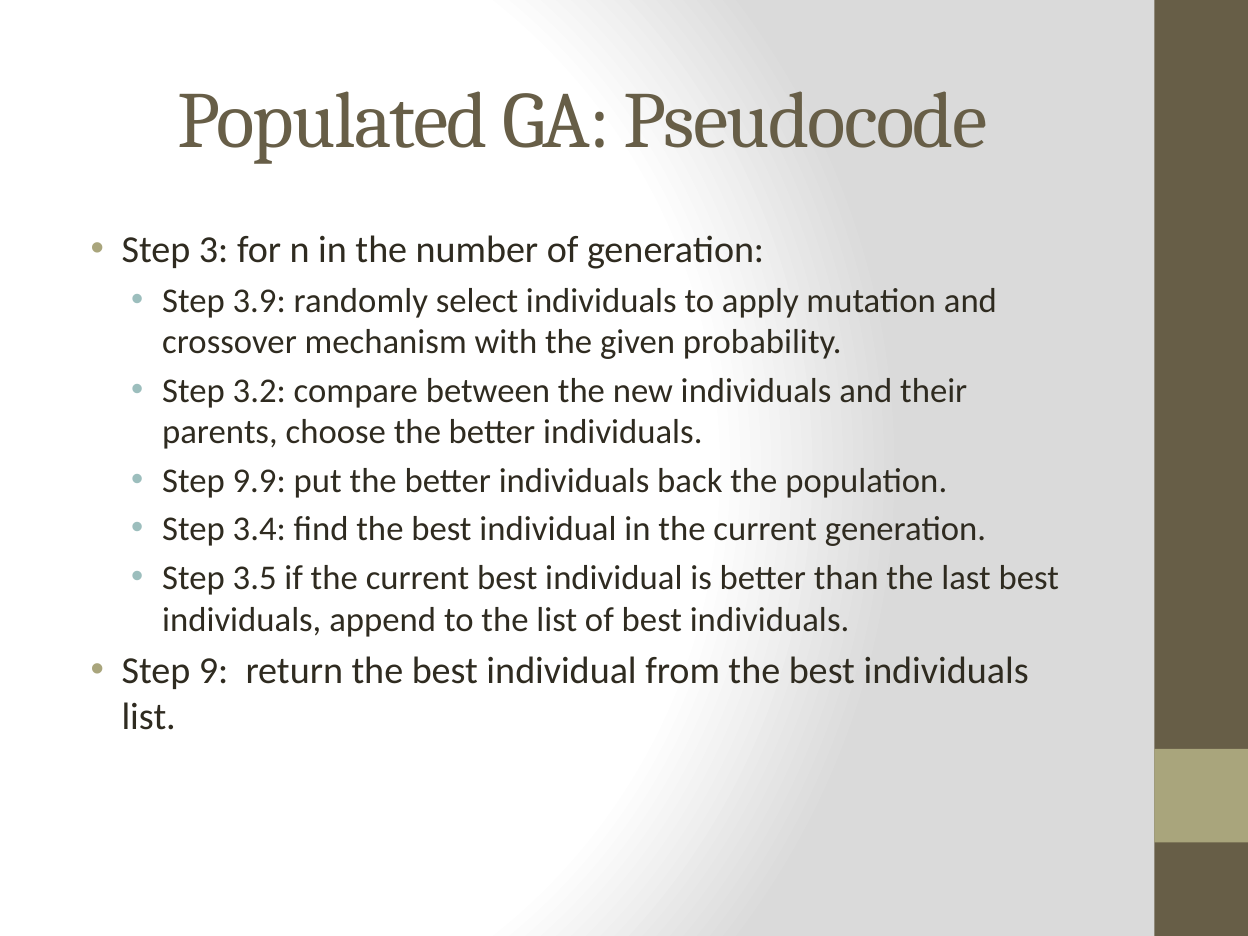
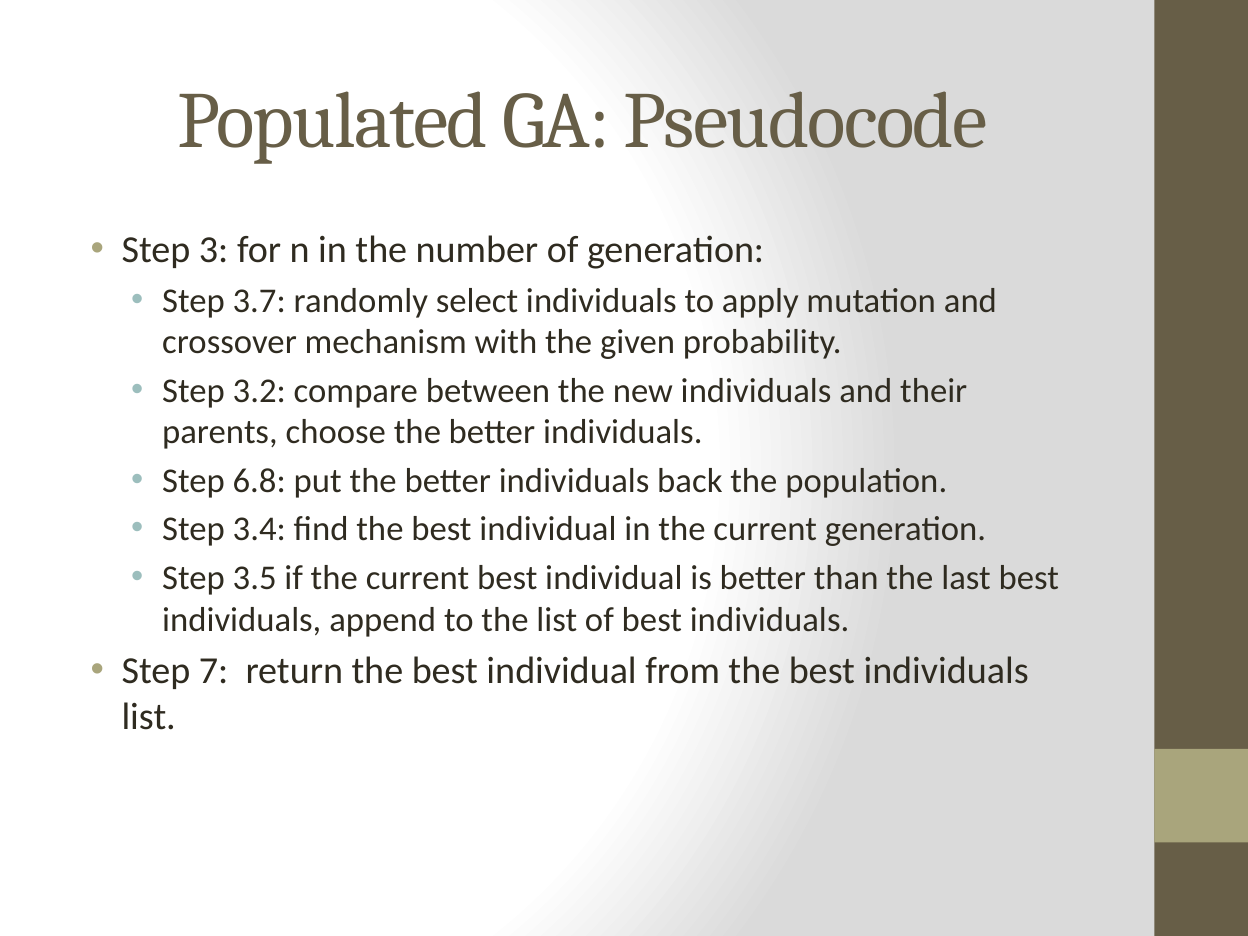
3.9: 3.9 -> 3.7 (259, 301)
9.9: 9.9 -> 6.8 (259, 481)
9: 9 -> 7 (214, 671)
